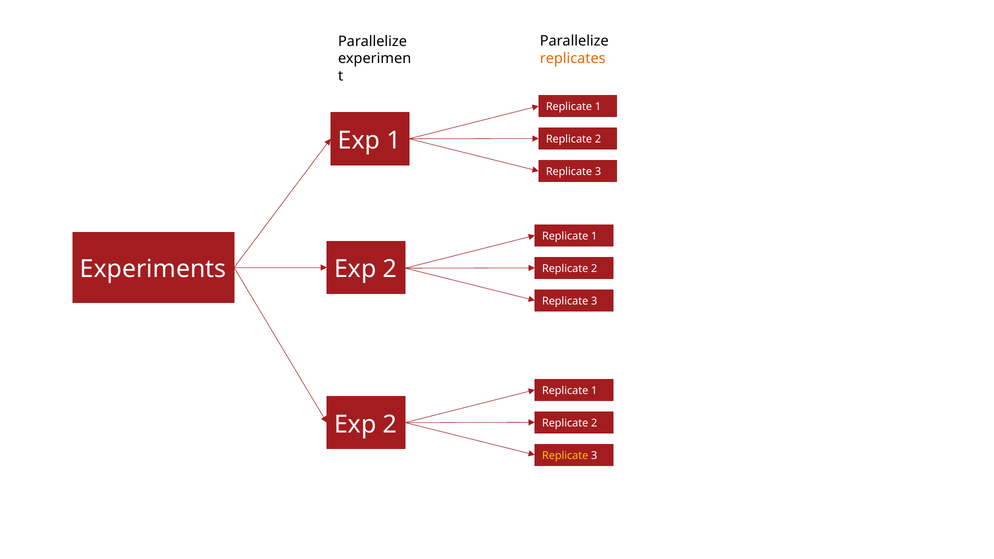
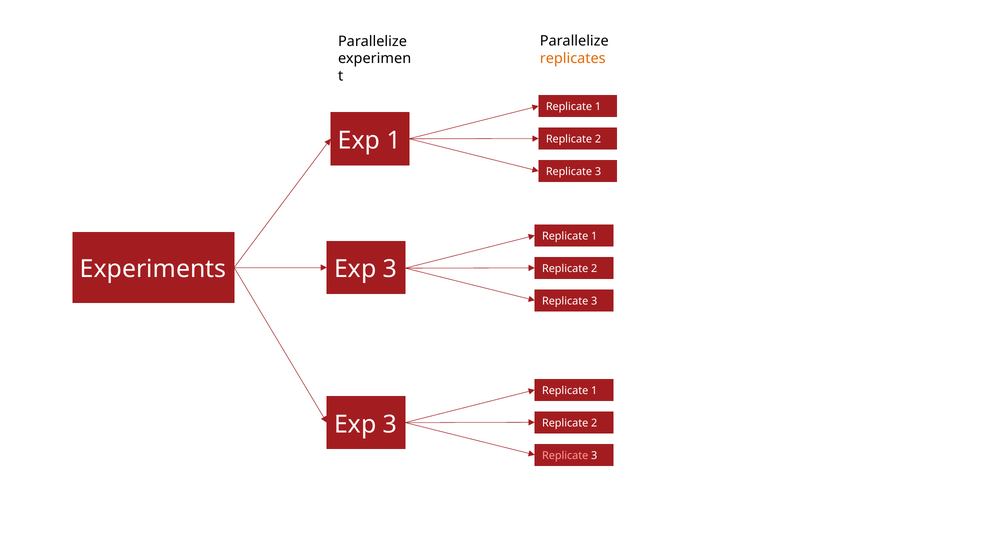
2: 2 -> 3 (390, 269)
2: 2 -> 3 (390, 424)
Replicate colour: yellow -> pink (565, 456)
